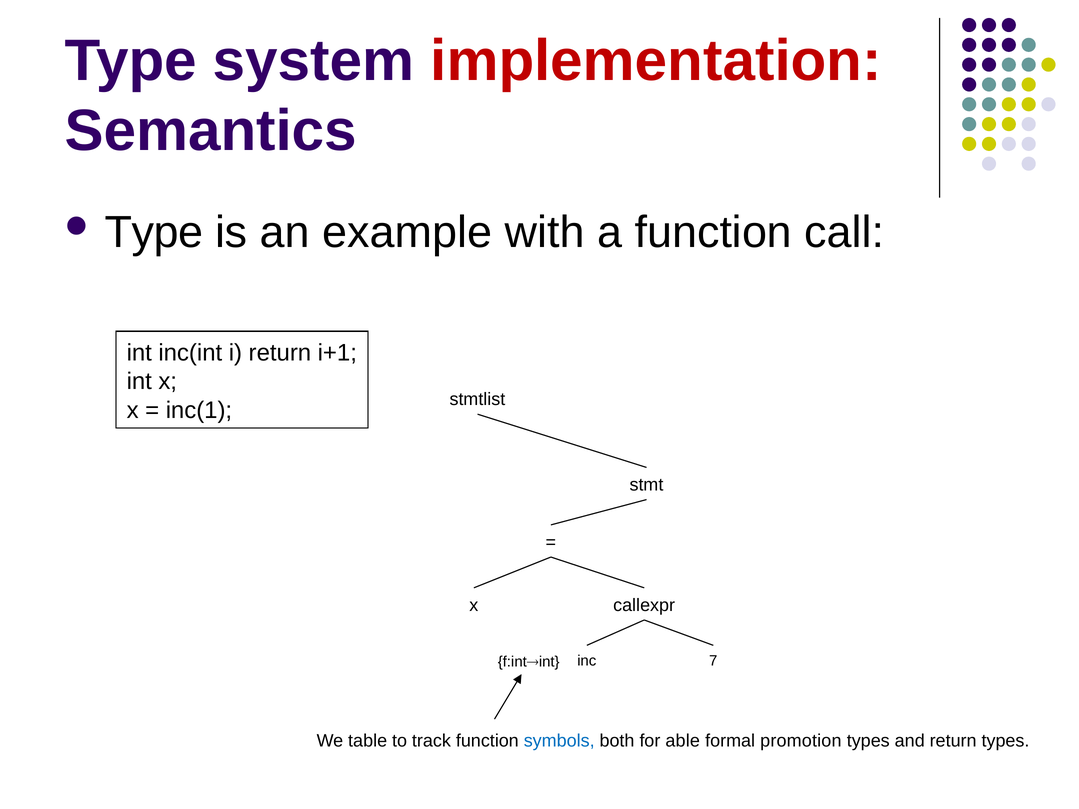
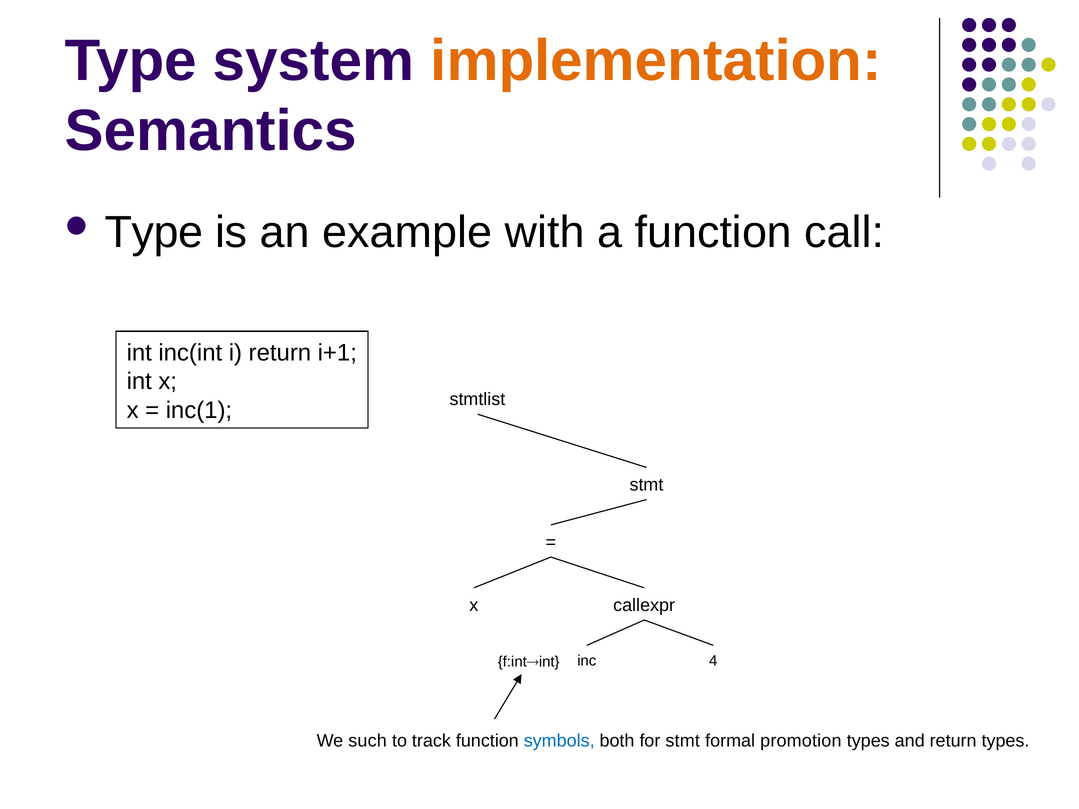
implementation colour: red -> orange (656, 61)
7: 7 -> 4 (713, 661)
table: table -> such (368, 741)
for able: able -> stmt (683, 741)
